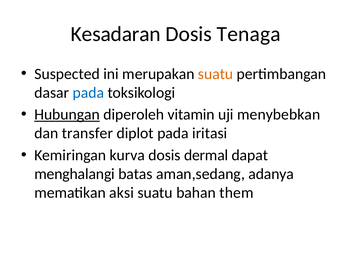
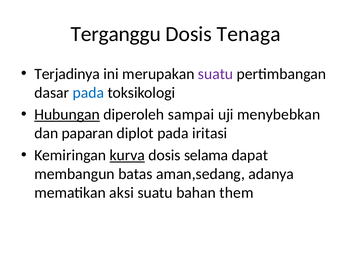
Kesadaran: Kesadaran -> Terganggu (116, 34)
Suspected: Suspected -> Terjadinya (67, 74)
suatu colour: orange -> purple (216, 74)
vitamin: vitamin -> sampai (191, 115)
transfer: transfer -> paparan (88, 133)
kurva underline: none -> present (127, 155)
dermal: dermal -> selama (206, 155)
menghalangi: menghalangi -> membangun (75, 174)
